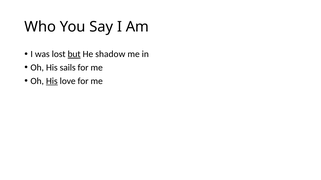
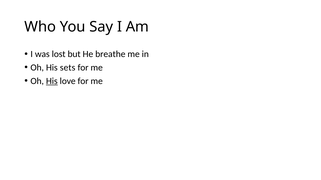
but underline: present -> none (74, 54)
shadow: shadow -> breathe (110, 54)
sails: sails -> sets (68, 68)
